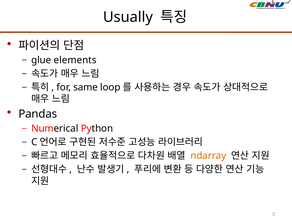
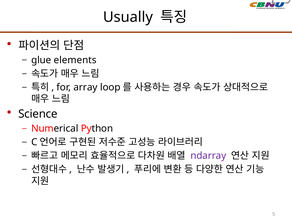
same: same -> array (85, 87)
Pandas: Pandas -> Science (38, 114)
ndarray colour: orange -> purple (208, 156)
